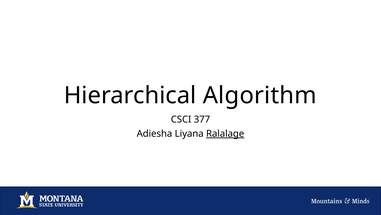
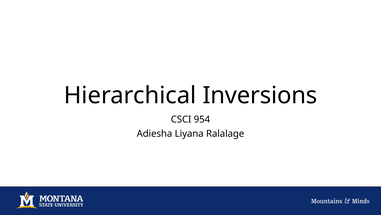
Algorithm: Algorithm -> Inversions (260, 95)
377: 377 -> 954 (202, 119)
Ralalage underline: present -> none (225, 133)
